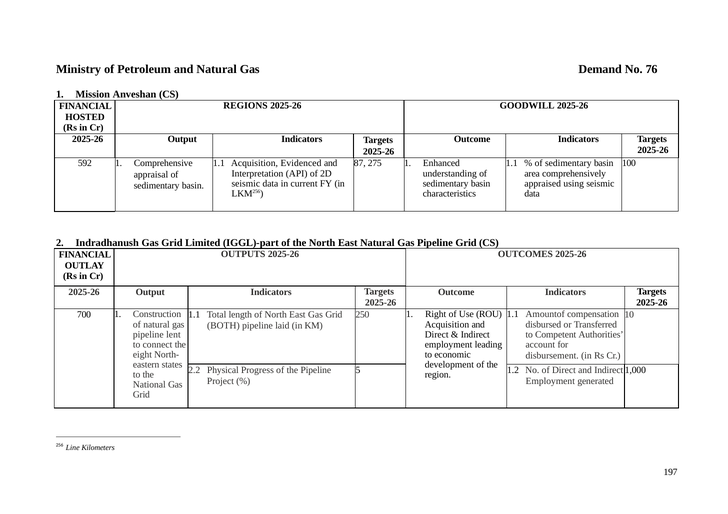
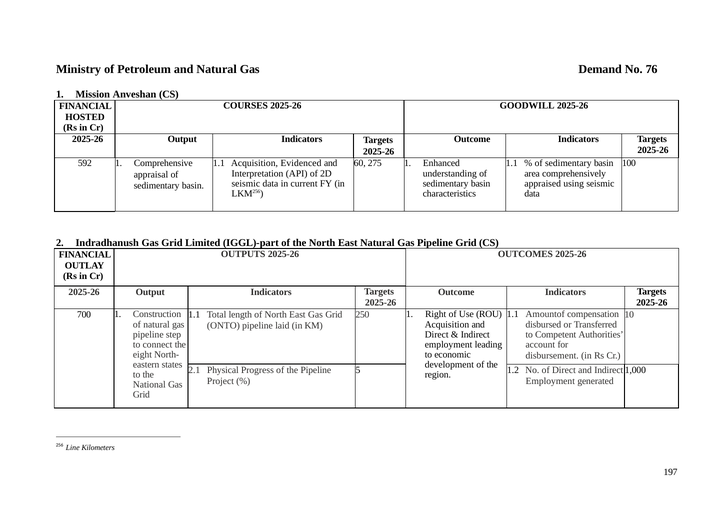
REGIONS: REGIONS -> COURSES (246, 106)
87: 87 -> 60 (360, 163)
BOTH: BOTH -> ONTO (223, 326)
lent: lent -> step (173, 335)
2.2: 2.2 -> 2.1 (194, 371)
